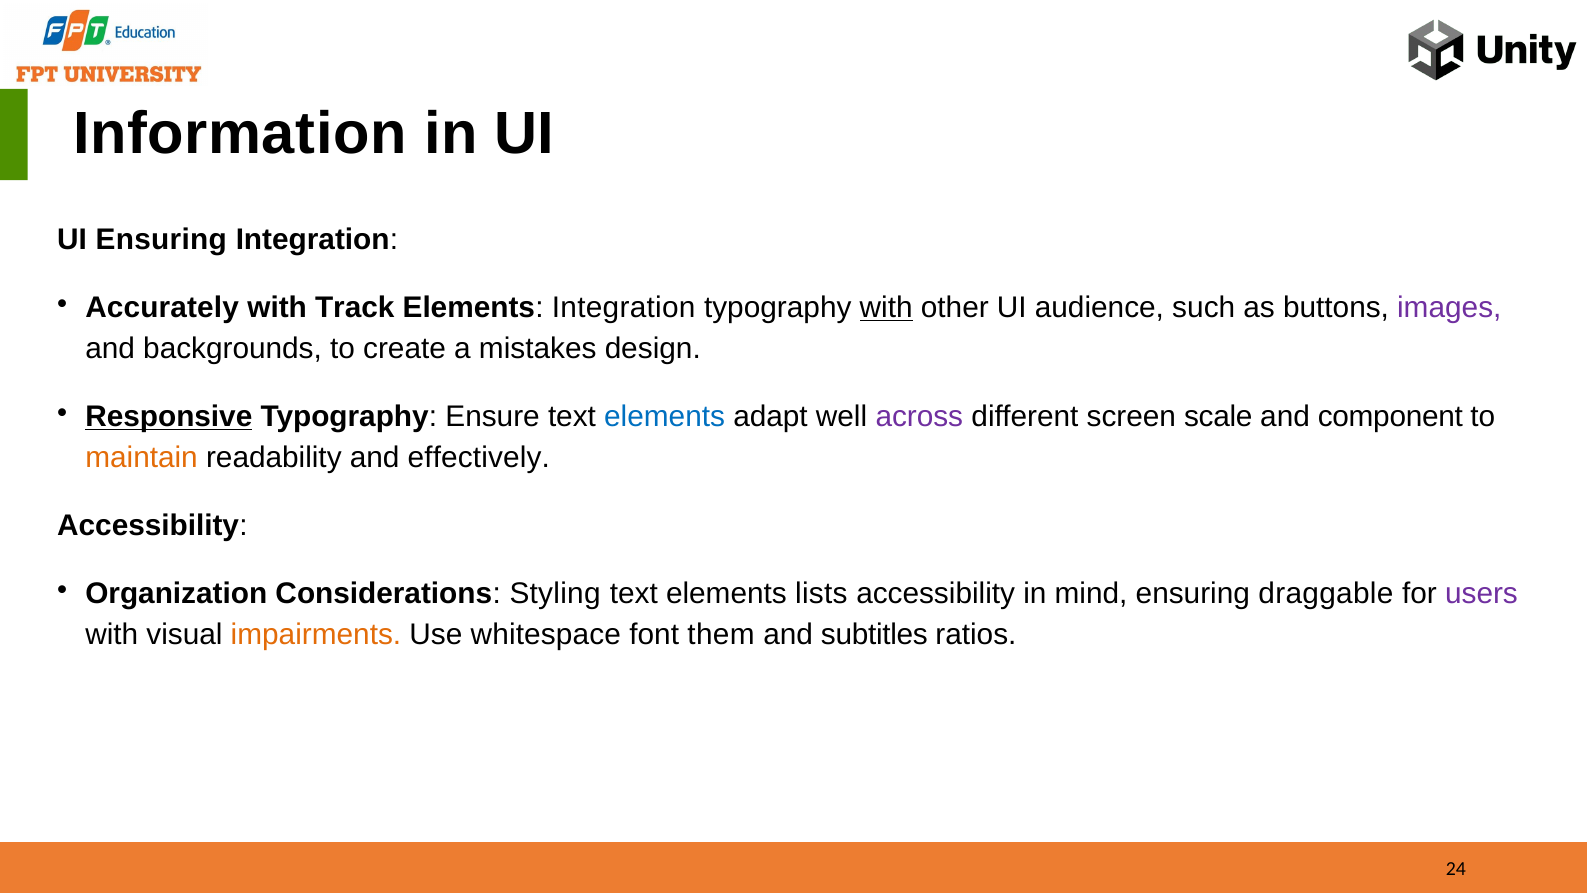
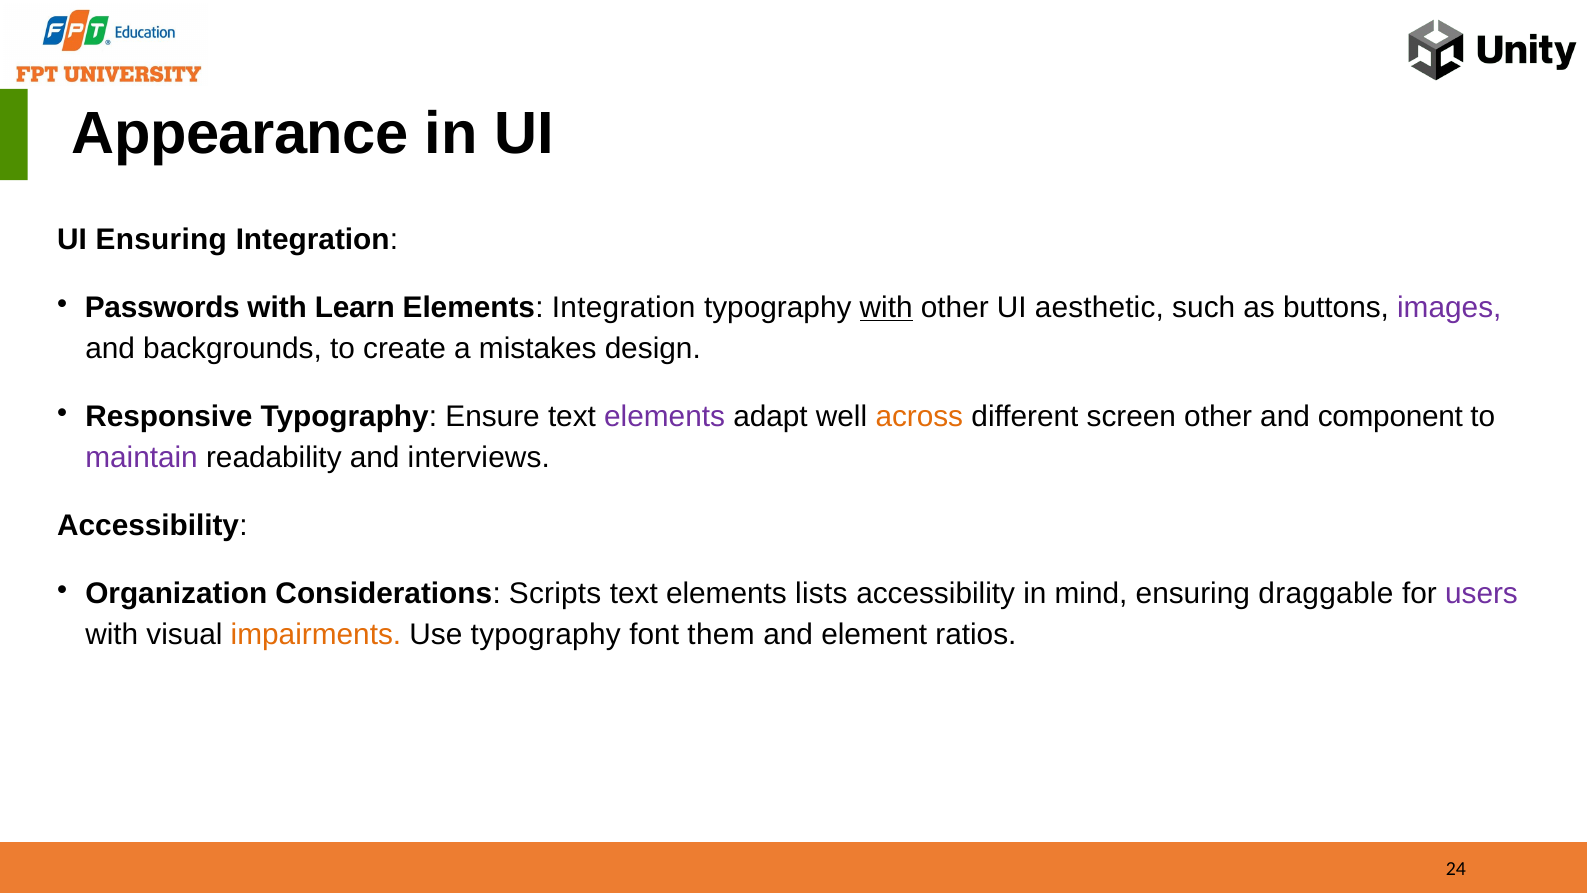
Information: Information -> Appearance (240, 134)
Accurately: Accurately -> Passwords (162, 308)
Track: Track -> Learn (355, 308)
audience: audience -> aesthetic (1099, 308)
Responsive underline: present -> none (169, 417)
elements colour: blue -> purple (665, 417)
across colour: purple -> orange (919, 417)
screen scale: scale -> other (1218, 417)
maintain colour: orange -> purple (142, 458)
effectively: effectively -> interviews (479, 458)
Styling: Styling -> Scripts (555, 593)
Use whitespace: whitespace -> typography (546, 634)
subtitles: subtitles -> element (874, 634)
